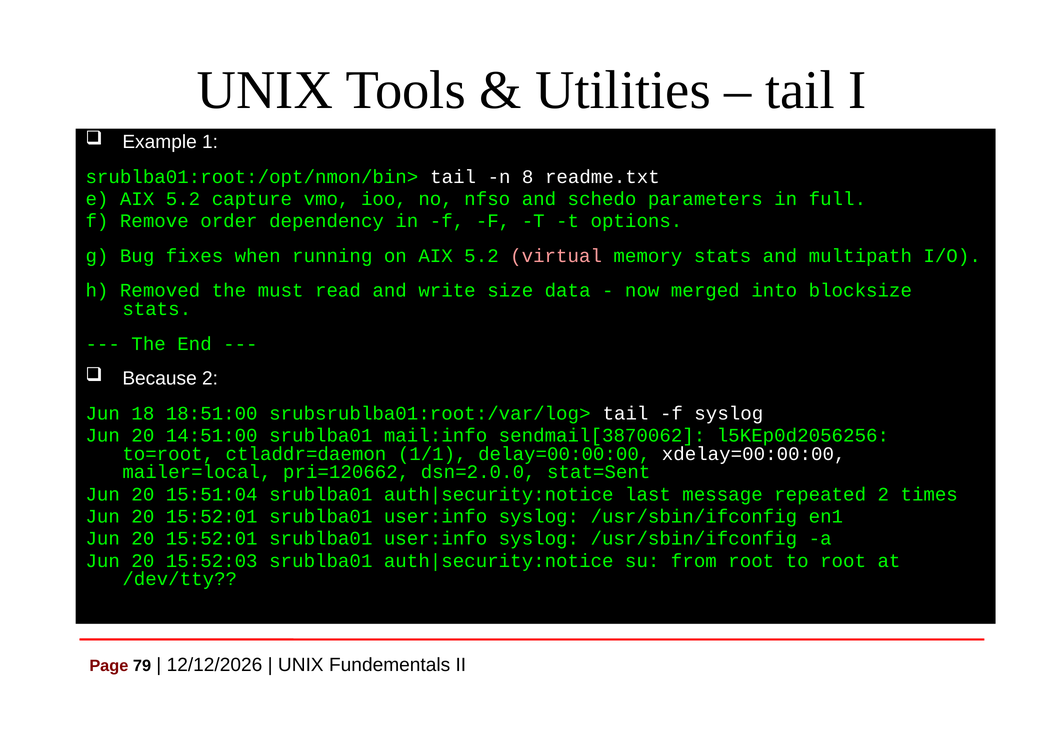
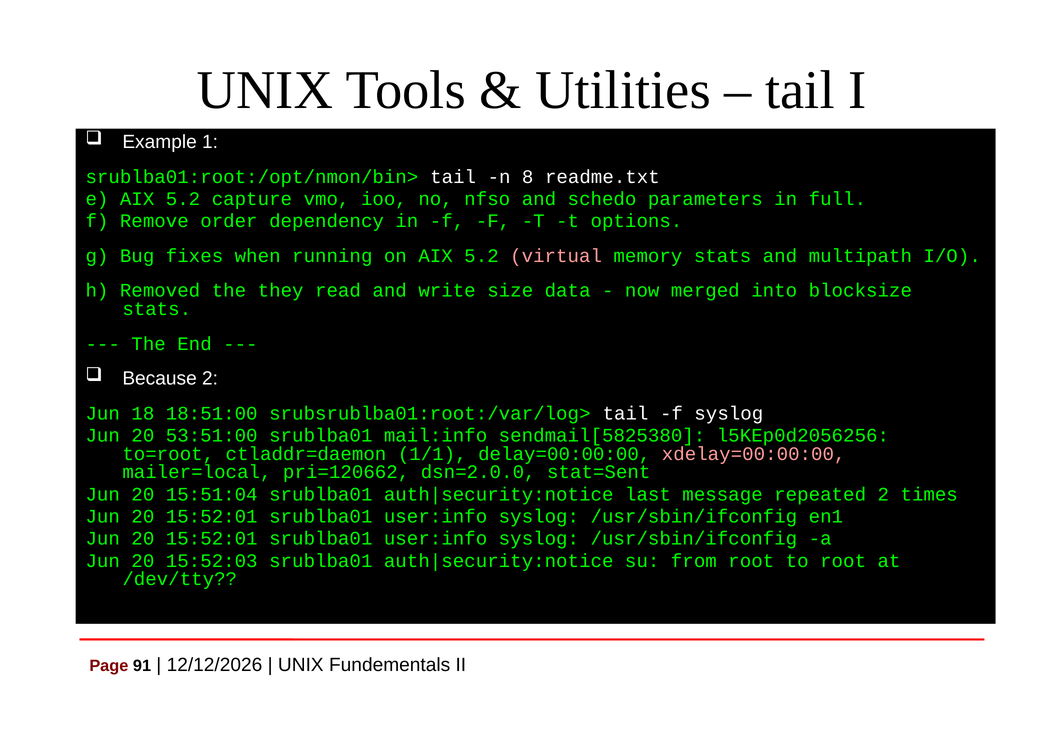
must: must -> they (281, 290)
14:51:00: 14:51:00 -> 53:51:00 (212, 435)
sendmail[3870062: sendmail[3870062 -> sendmail[5825380 (602, 435)
xdelay=00:00:00 colour: white -> pink (754, 454)
79: 79 -> 91 (142, 665)
